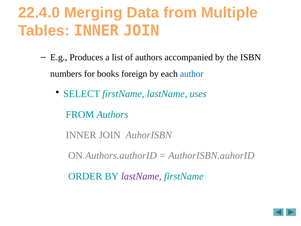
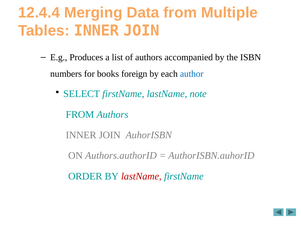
22.4.0: 22.4.0 -> 12.4.4 (39, 13)
uses: uses -> note (198, 94)
lastName colour: purple -> red (141, 176)
